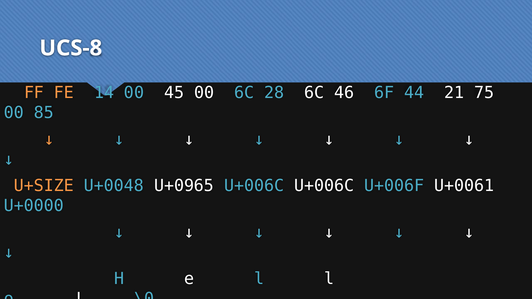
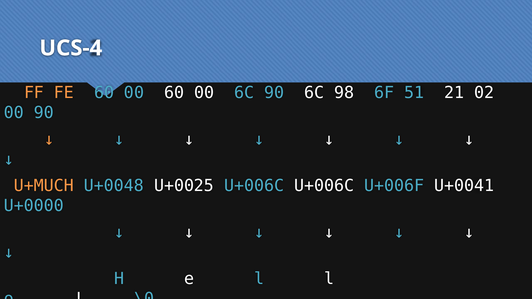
UCS-8: UCS-8 -> UCS-4 (71, 48)
FE 14: 14 -> 60 (104, 93)
00 45: 45 -> 60 (174, 93)
6C 28: 28 -> 90 (274, 93)
46: 46 -> 98 (344, 93)
44: 44 -> 51 (414, 93)
75: 75 -> 02 (484, 93)
00 85: 85 -> 90 (44, 113)
U+SIZE: U+SIZE -> U+MUCH (44, 186)
U+0965: U+0965 -> U+0025 (184, 186)
U+0061: U+0061 -> U+0041 (464, 186)
